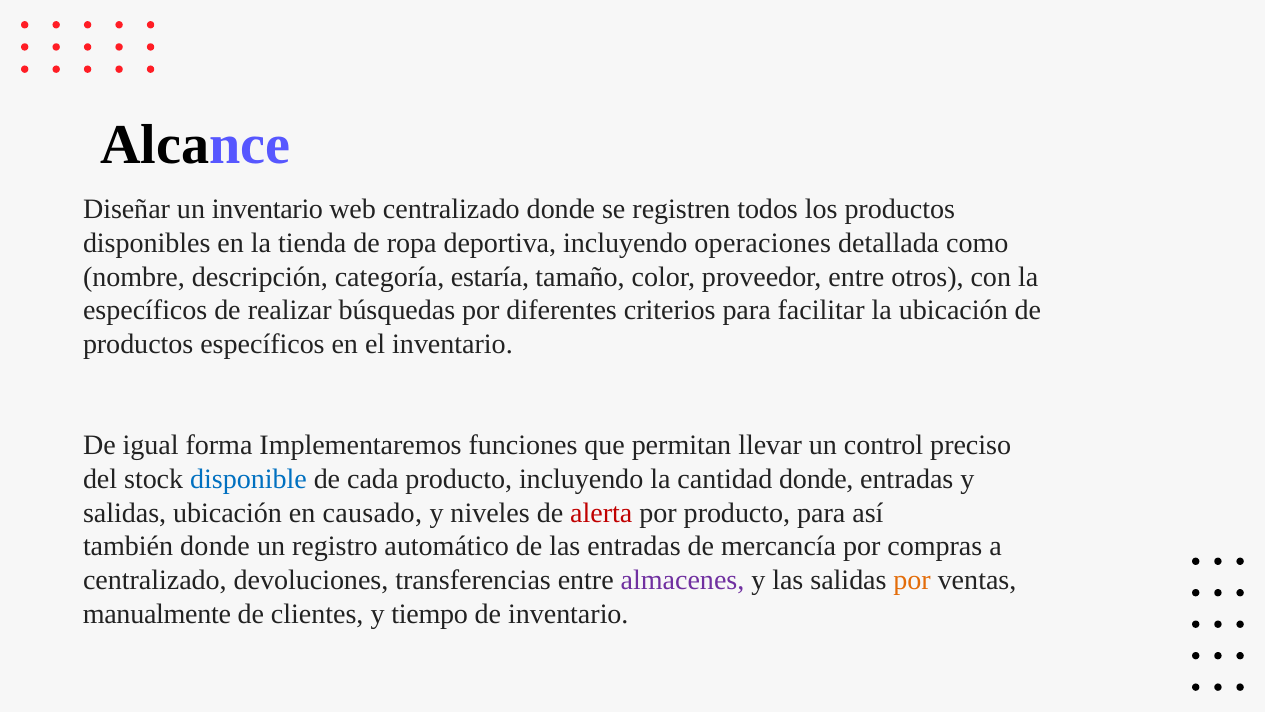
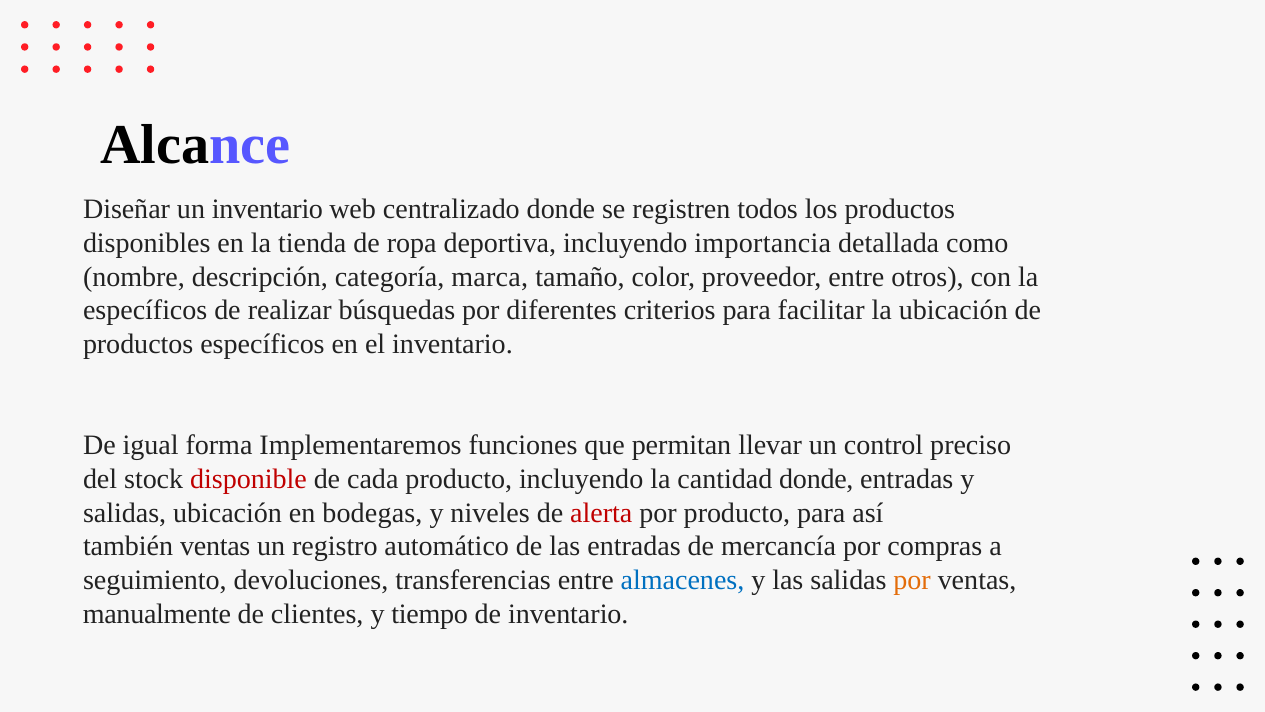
operaciones: operaciones -> importancia (763, 243)
estaría: estaría -> marca (490, 277)
disponible colour: blue -> red (248, 479)
causado: causado -> bodegas (372, 513)
también donde: donde -> ventas (215, 546)
centralizado: centralizado -> seguimiento (155, 580)
almacenes colour: purple -> blue (683, 580)
